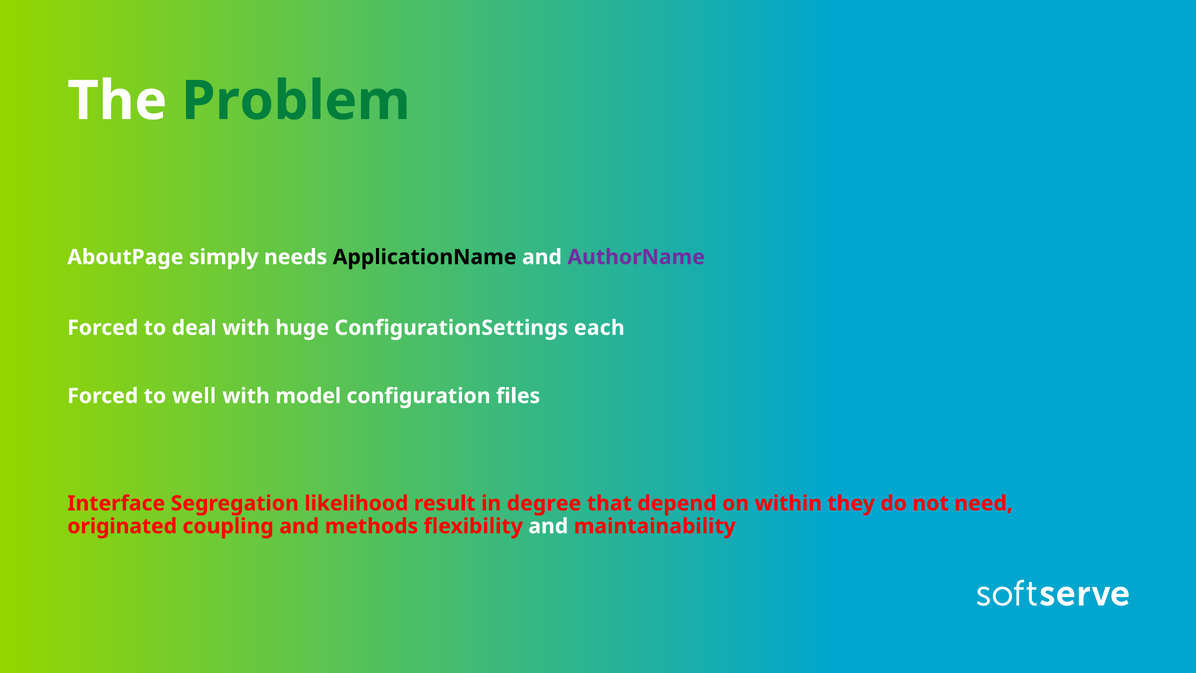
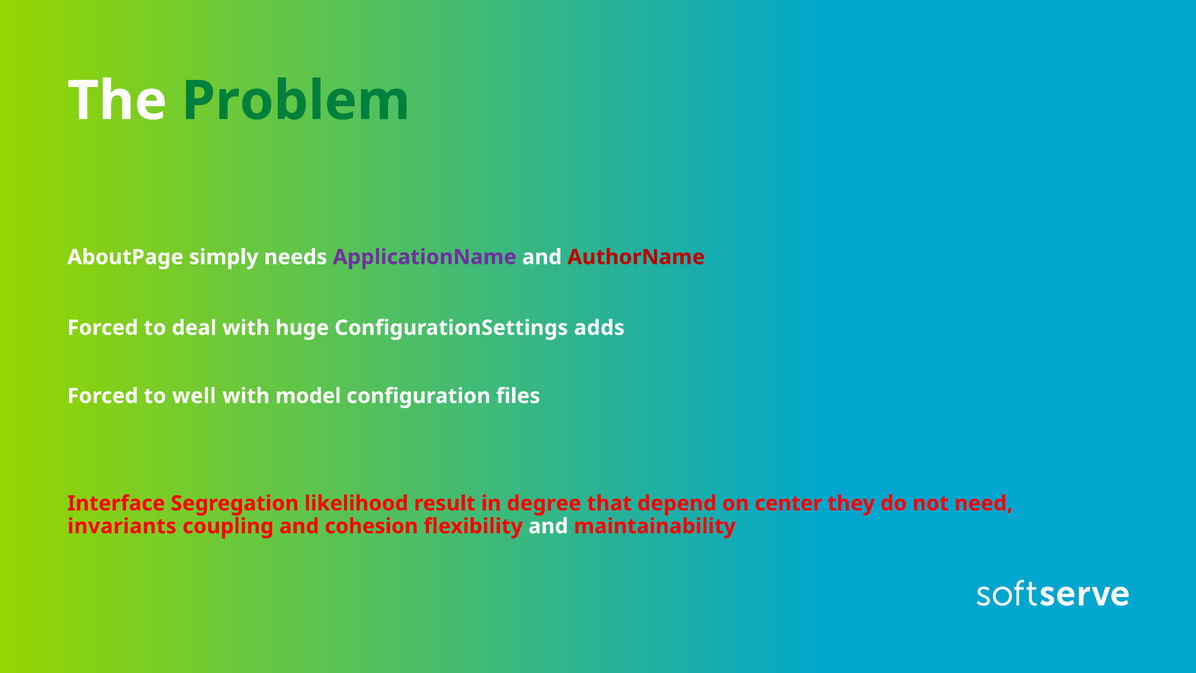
ApplicationName colour: black -> purple (425, 257)
AuthorName colour: purple -> red (636, 257)
each: each -> adds (599, 328)
within: within -> center (788, 503)
originated: originated -> invariants (122, 526)
methods: methods -> cohesion (371, 526)
